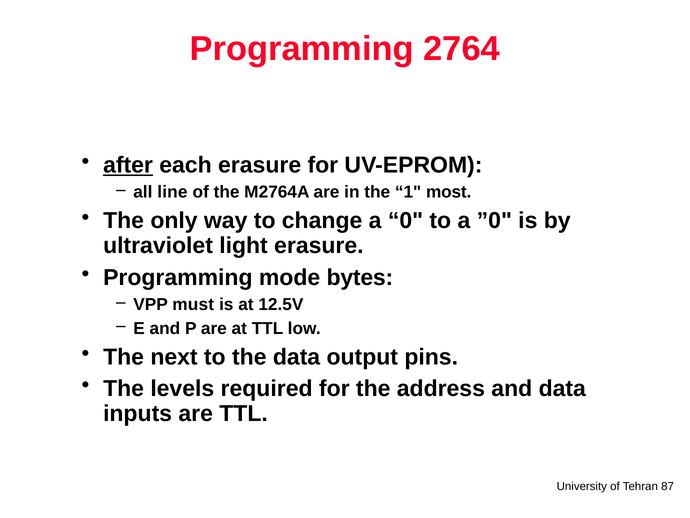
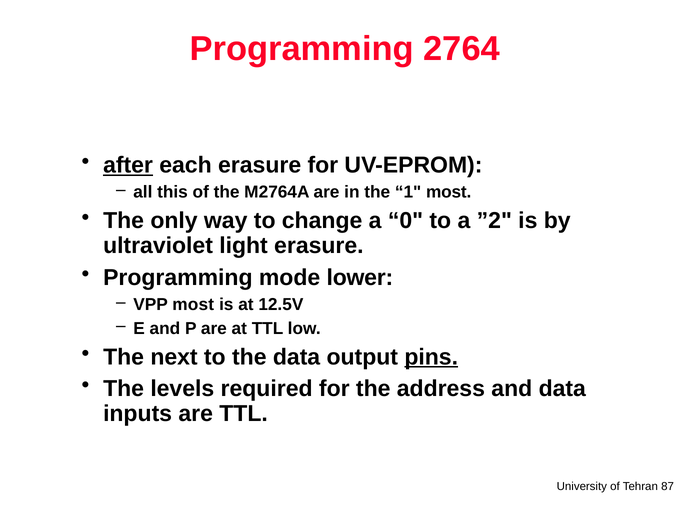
line: line -> this (173, 192)
”0: ”0 -> ”2 (494, 221)
bytes: bytes -> lower (360, 277)
VPP must: must -> most (193, 304)
pins underline: none -> present (431, 357)
